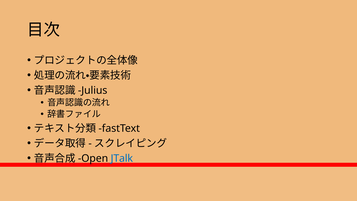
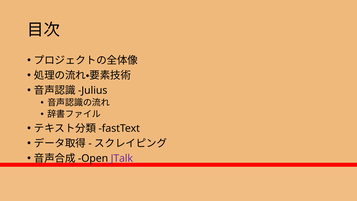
JTalk colour: blue -> purple (122, 158)
